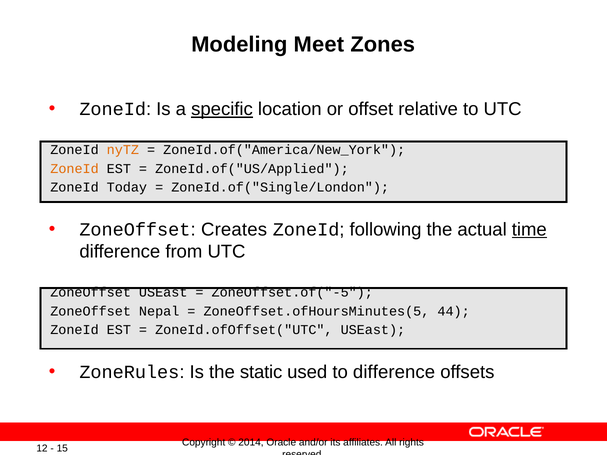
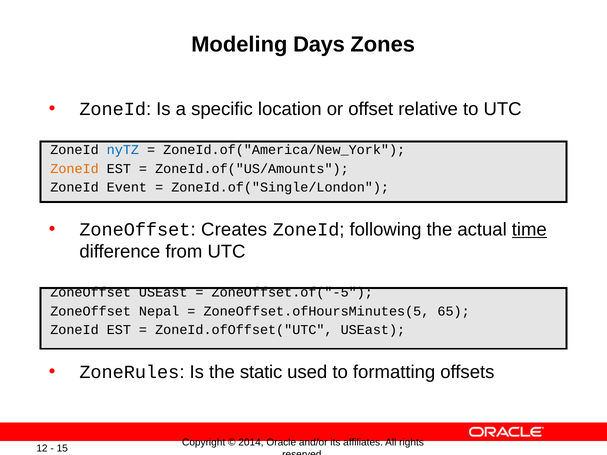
Meet: Meet -> Days (319, 45)
specific underline: present -> none (222, 109)
nyTZ colour: orange -> blue (123, 150)
ZoneId.of("US/Applied: ZoneId.of("US/Applied -> ZoneId.of("US/Amounts (252, 169)
Today: Today -> Event (127, 188)
44: 44 -> 65 (454, 311)
to difference: difference -> formatting (394, 372)
